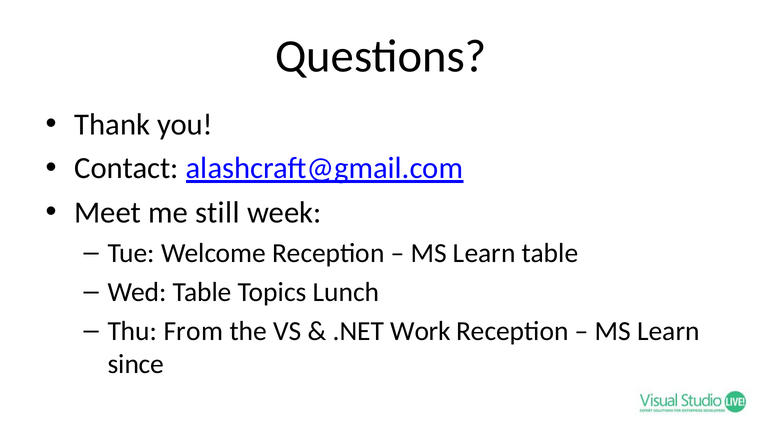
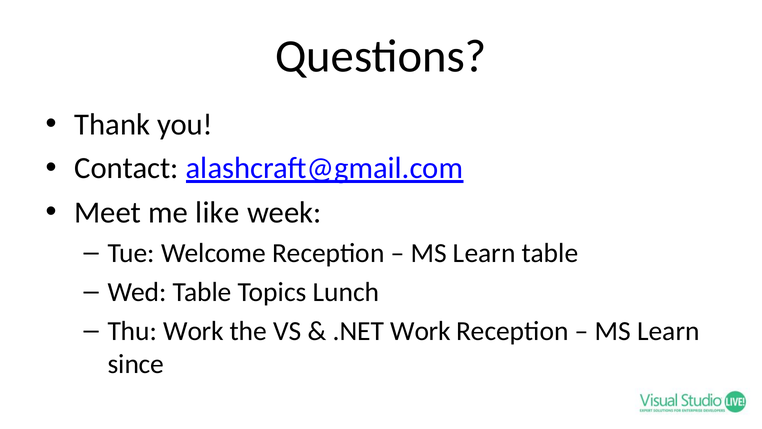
still: still -> like (217, 212)
Thu From: From -> Work (194, 331)
